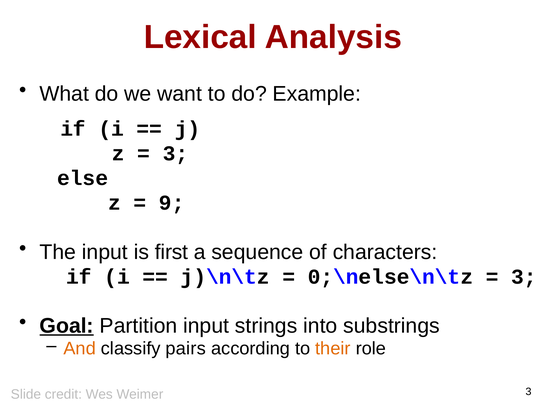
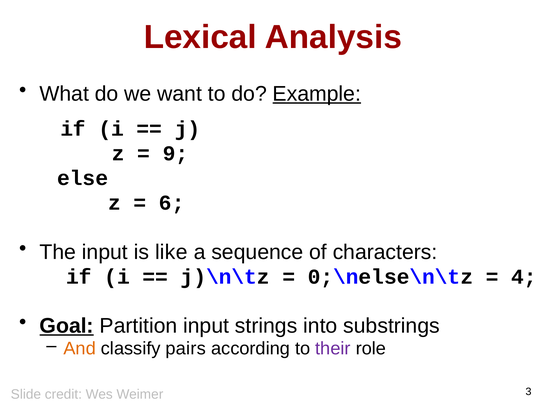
Example underline: none -> present (317, 94)
3: 3 -> 9 (175, 154)
9: 9 -> 6 (172, 203)
first: first -> like (171, 252)
3: 3 -> 4 (524, 277)
their colour: orange -> purple (333, 349)
